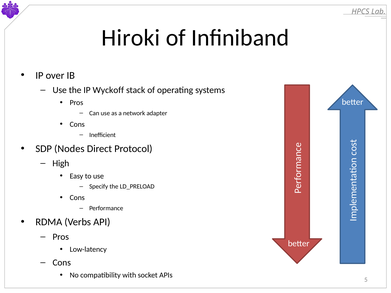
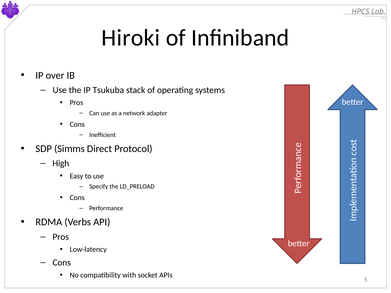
Wyckoff: Wyckoff -> Tsukuba (108, 90)
Nodes: Nodes -> Simms (69, 149)
